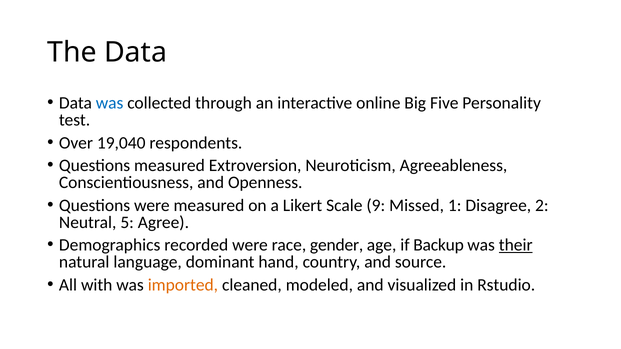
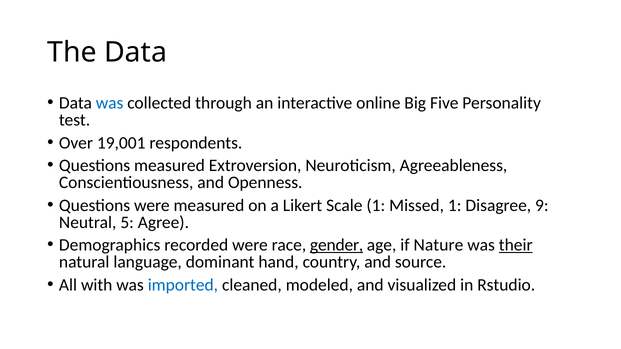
19,040: 19,040 -> 19,001 (121, 143)
Scale 9: 9 -> 1 (376, 206)
2: 2 -> 9 (542, 206)
gender underline: none -> present (337, 245)
Backup: Backup -> Nature (438, 245)
imported colour: orange -> blue (183, 285)
